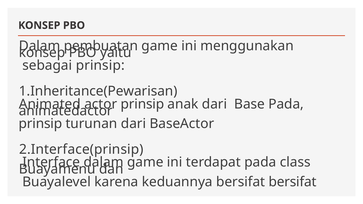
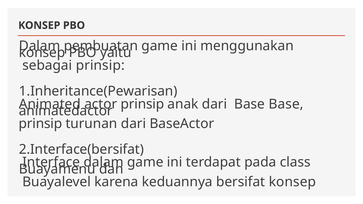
Base Pada: Pada -> Base (286, 104)
2.Interface(prinsip: 2.Interface(prinsip -> 2.Interface(bersifat (81, 150)
bersifat bersifat: bersifat -> konsep (292, 182)
